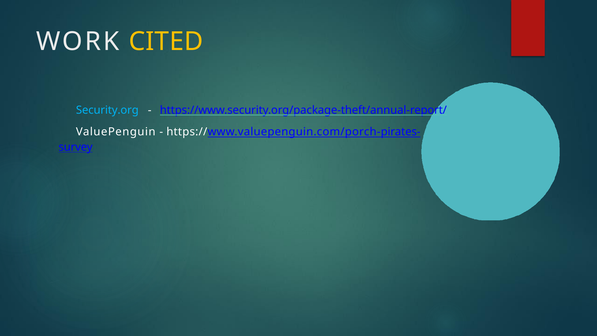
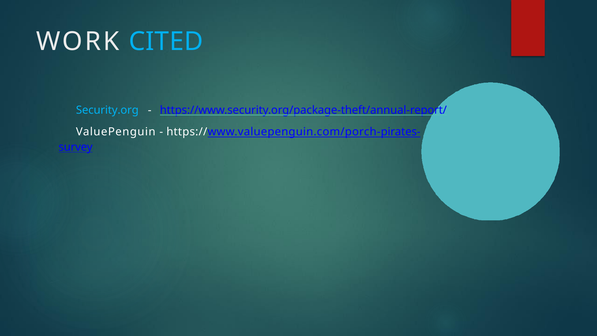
CITED colour: yellow -> light blue (166, 41)
